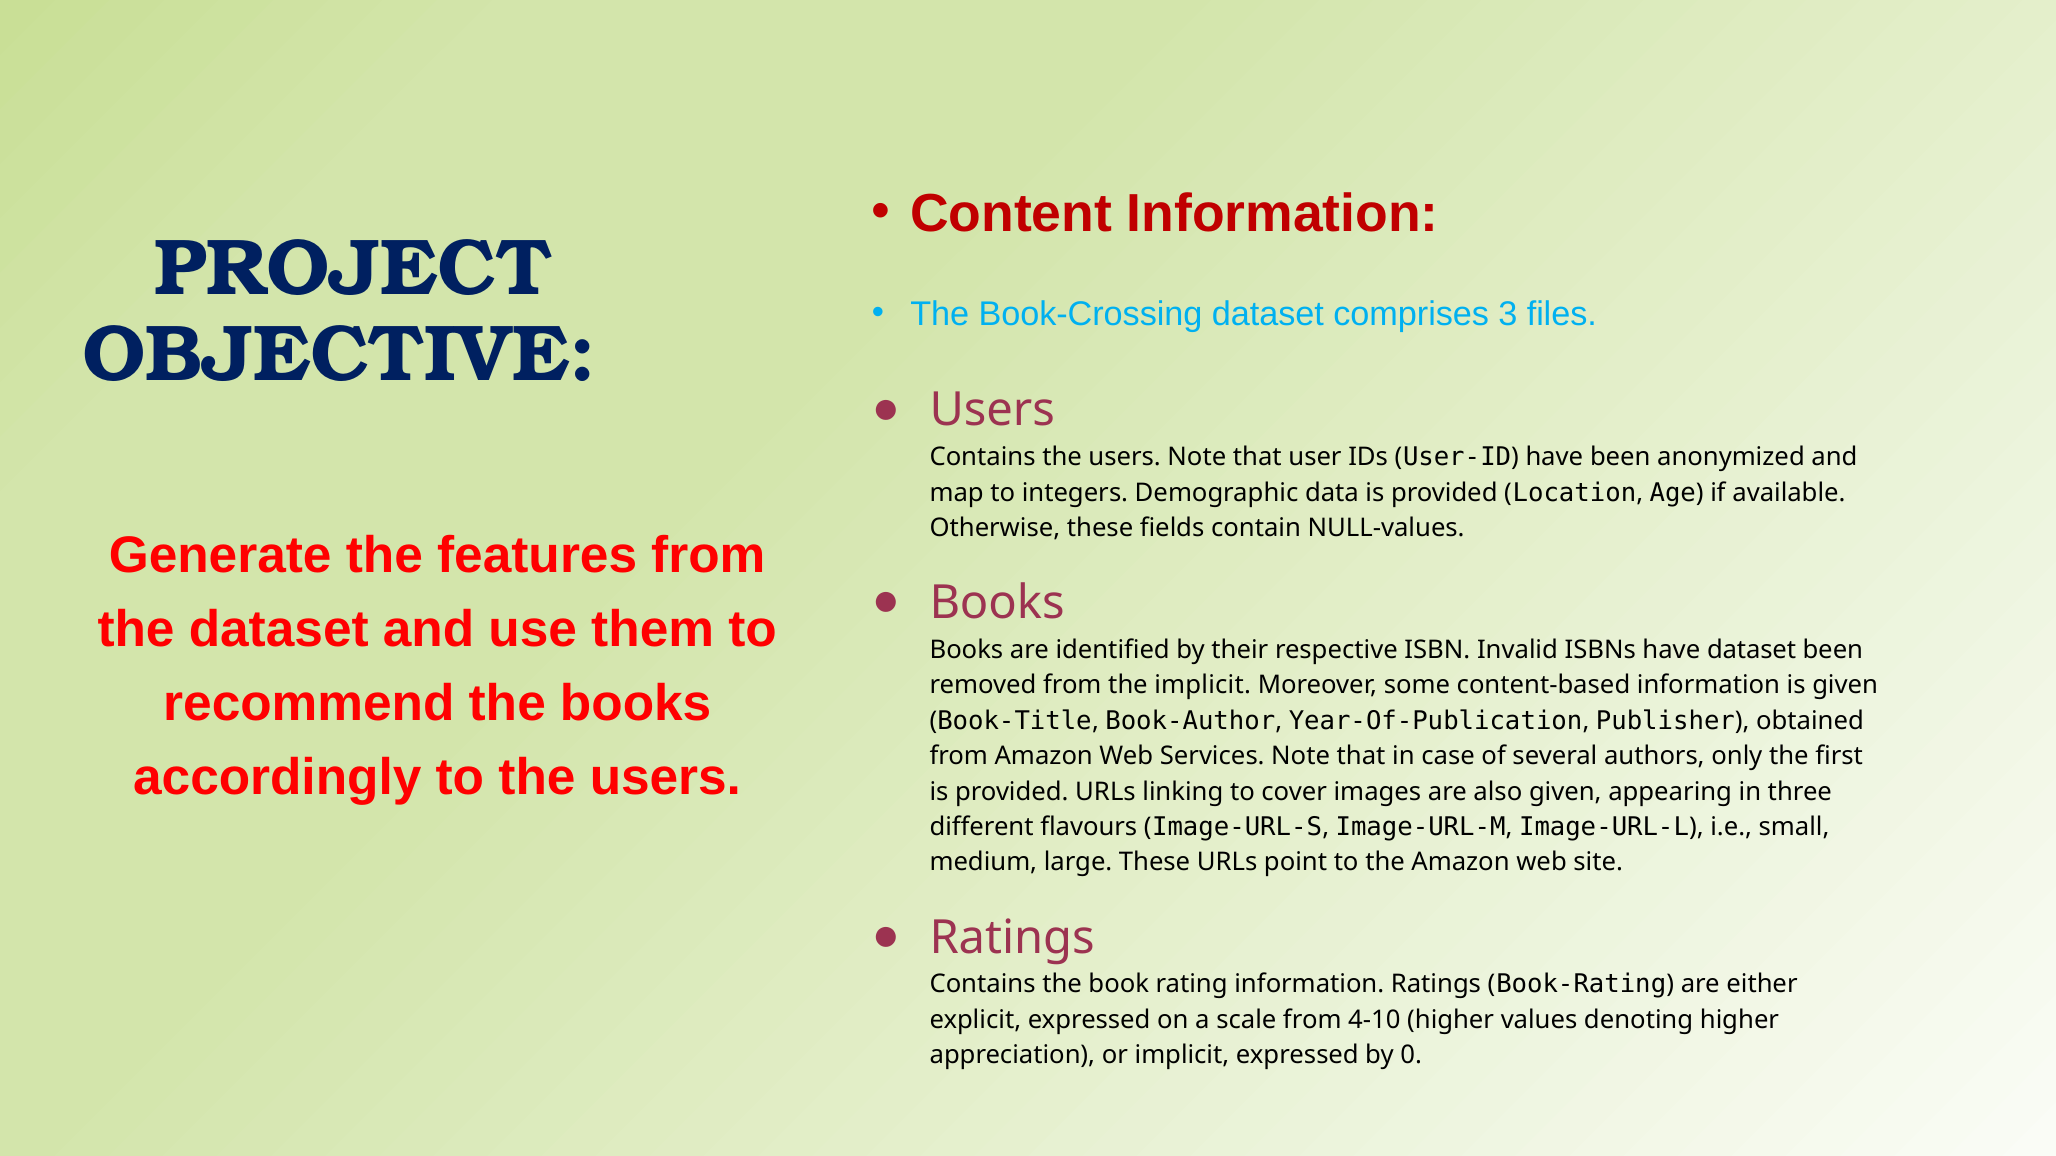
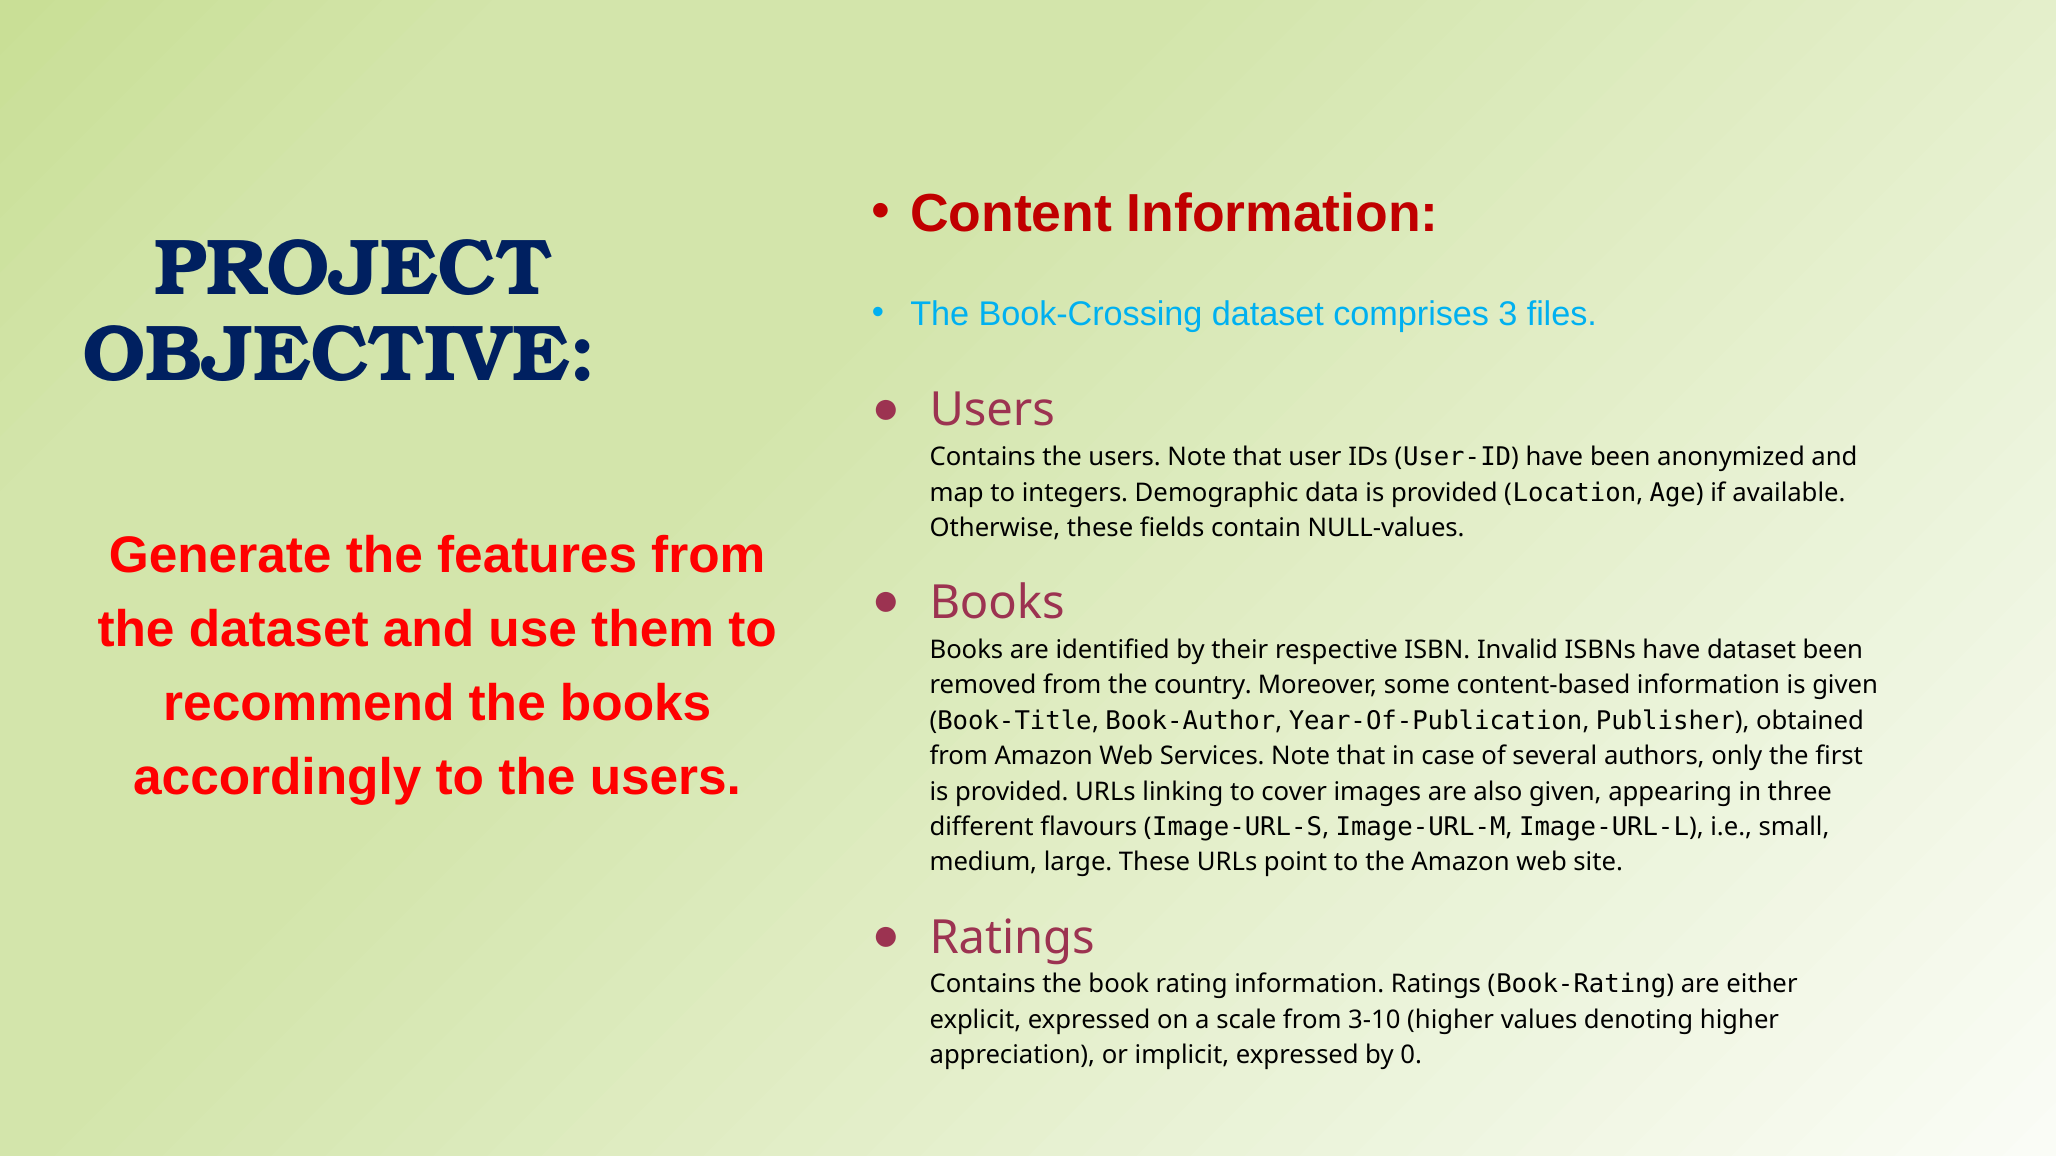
the implicit: implicit -> country (1203, 686)
4-10: 4-10 -> 3-10 (1374, 1020)
